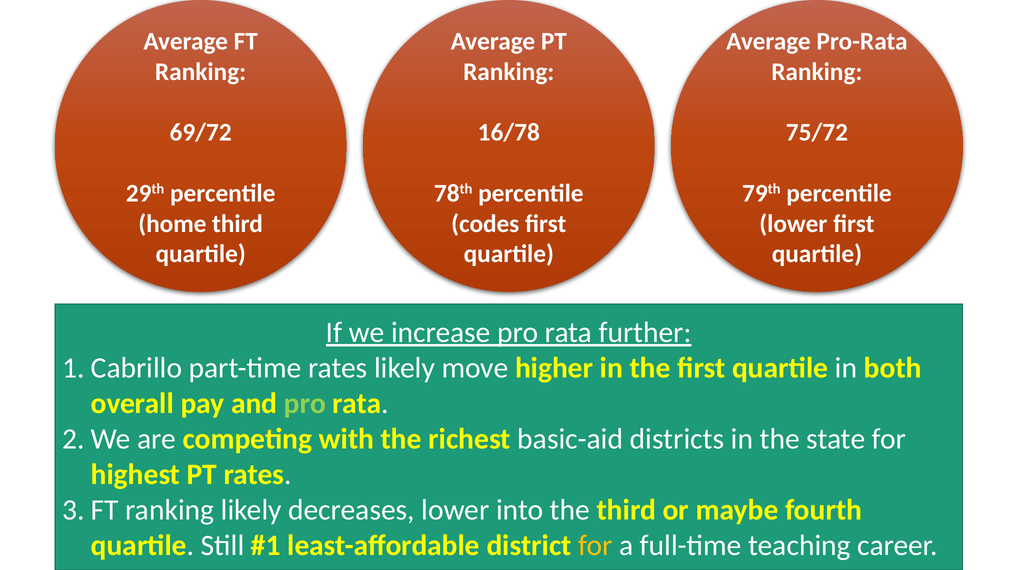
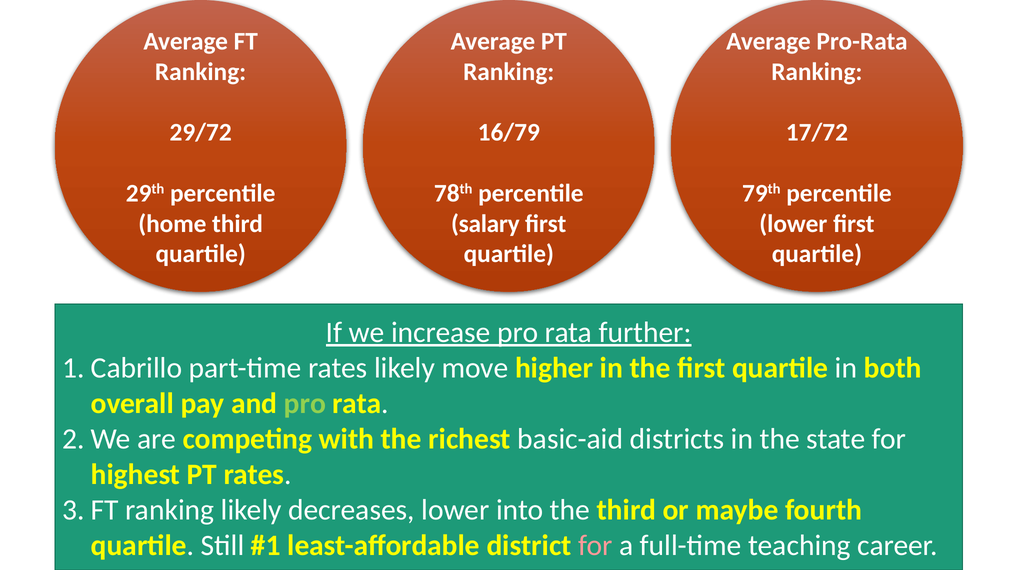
69/72: 69/72 -> 29/72 (201, 132)
16/78: 16/78 -> 16/79 (509, 132)
75/72: 75/72 -> 17/72 (817, 132)
codes: codes -> salary (485, 224)
for colour: yellow -> pink (595, 545)
